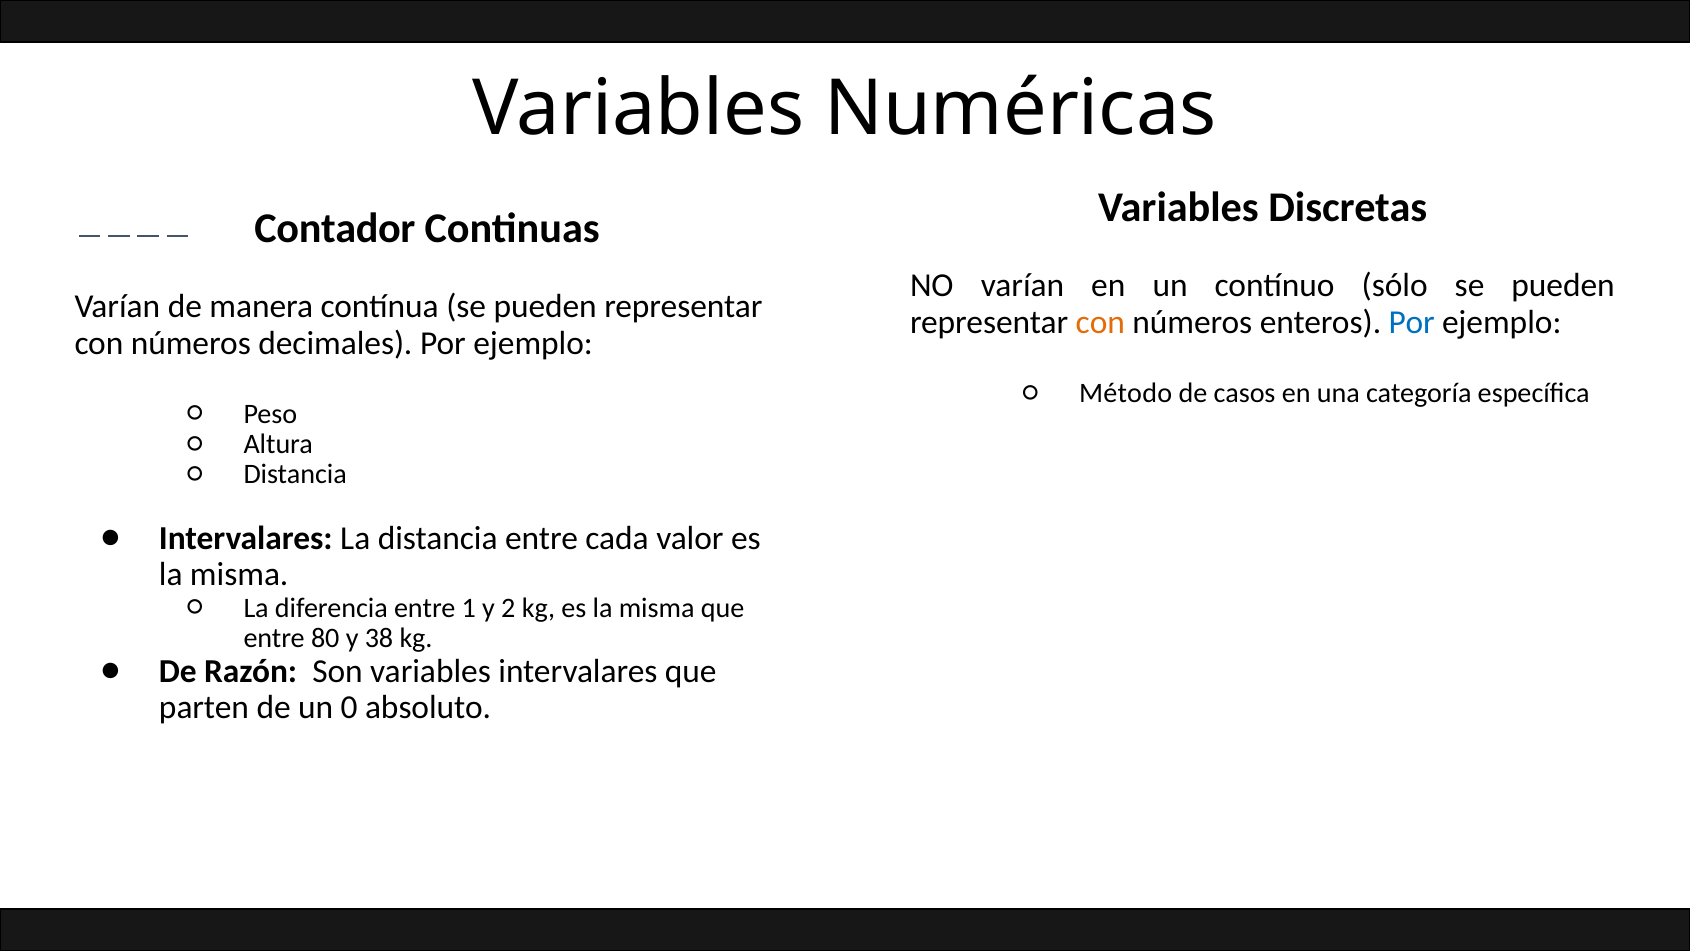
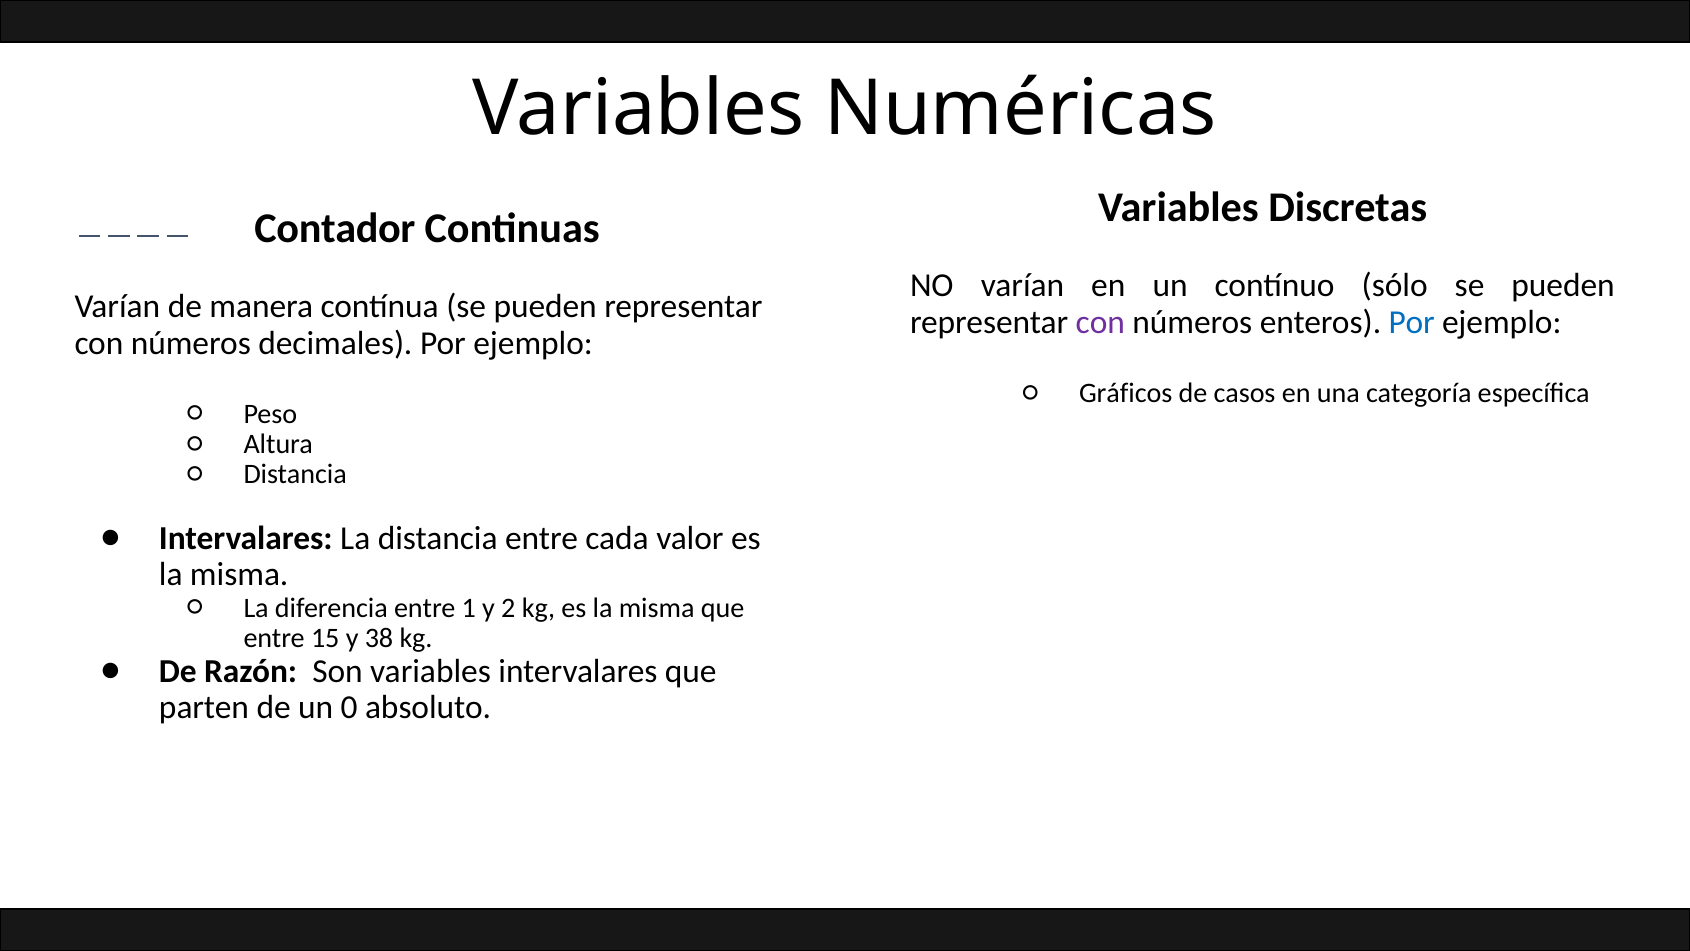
con colour: orange -> purple (1100, 322)
Método: Método -> Gráficos (1126, 393)
80: 80 -> 15 (325, 638)
